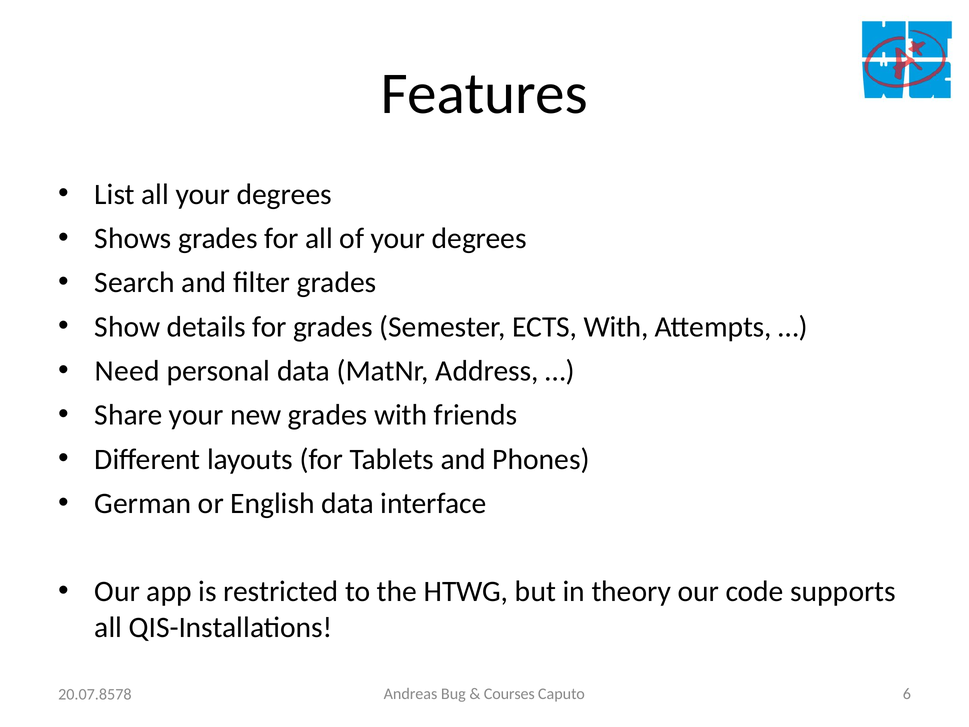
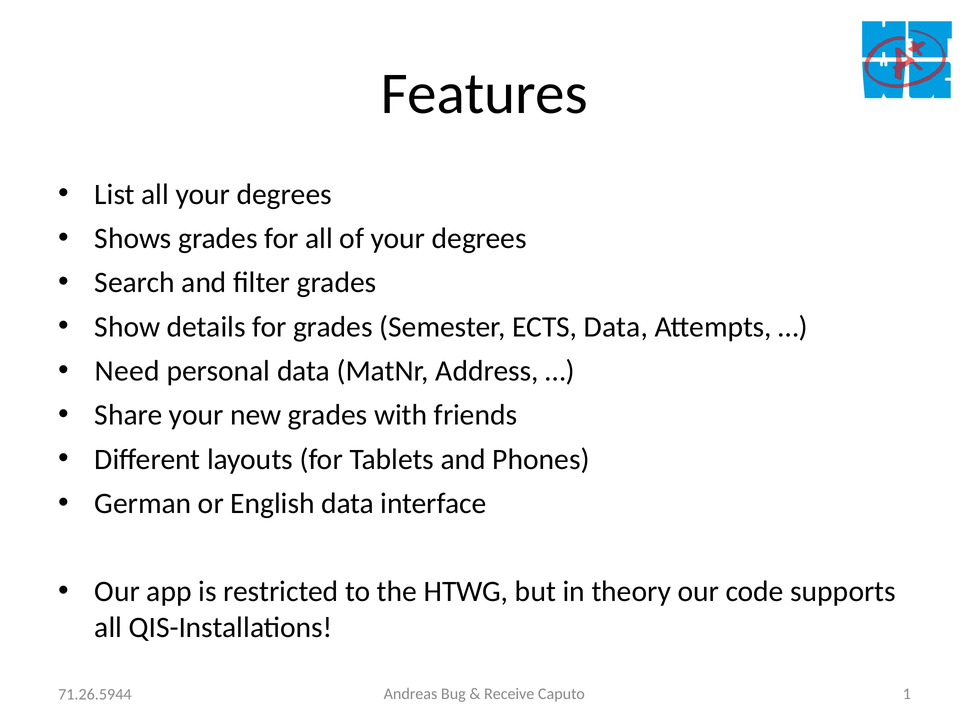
ECTS With: With -> Data (616, 327)
Courses: Courses -> Receive (509, 694)
6: 6 -> 1 (907, 694)
20.07.8578: 20.07.8578 -> 71.26.5944 (95, 694)
